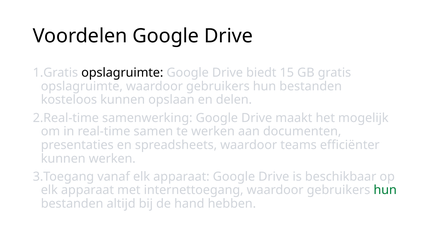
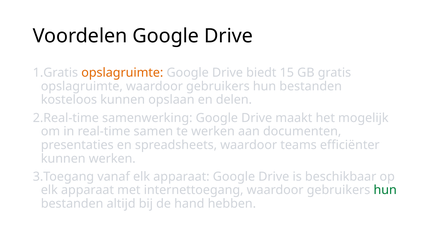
opslagruimte colour: black -> orange (122, 73)
